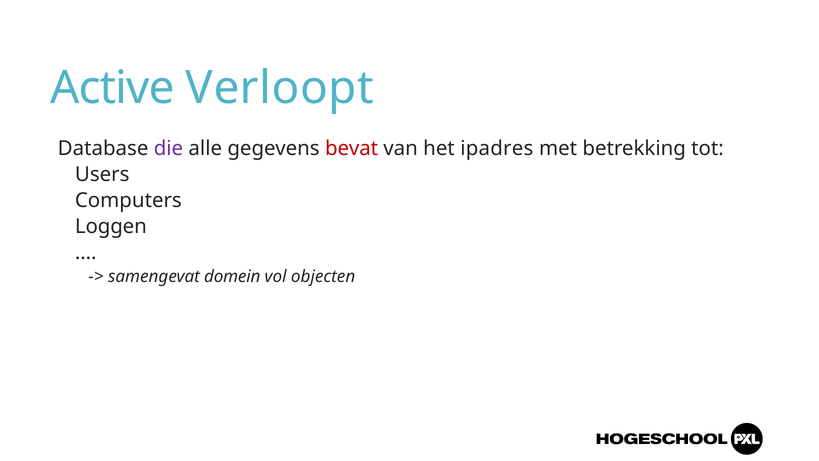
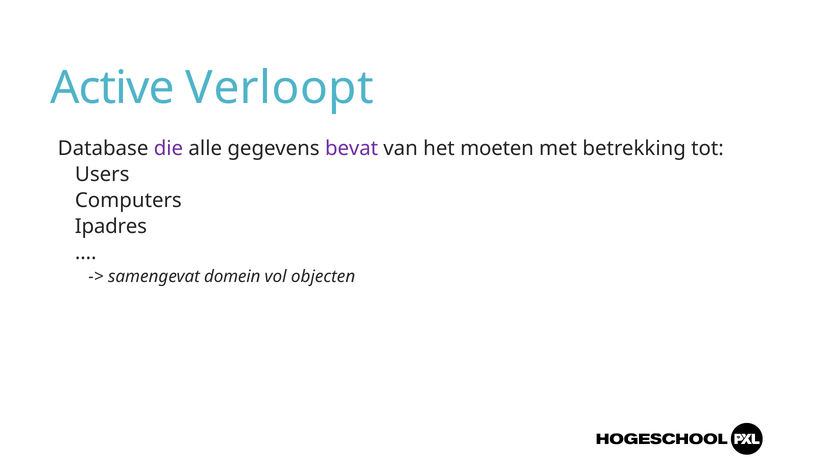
bevat colour: red -> purple (352, 148)
ipadres: ipadres -> moeten (497, 148)
Loggen: Loggen -> Ipadres (111, 226)
